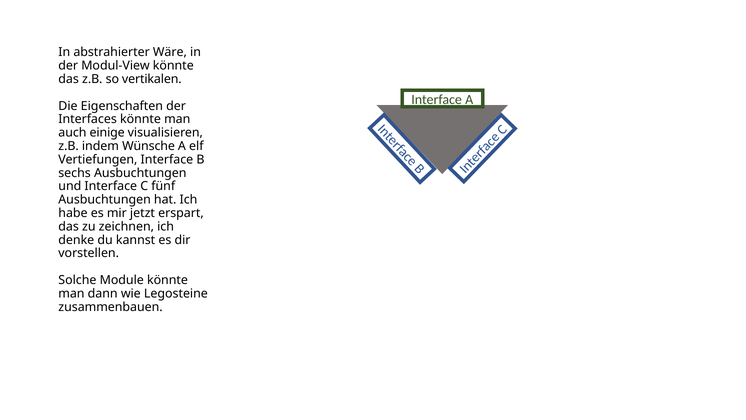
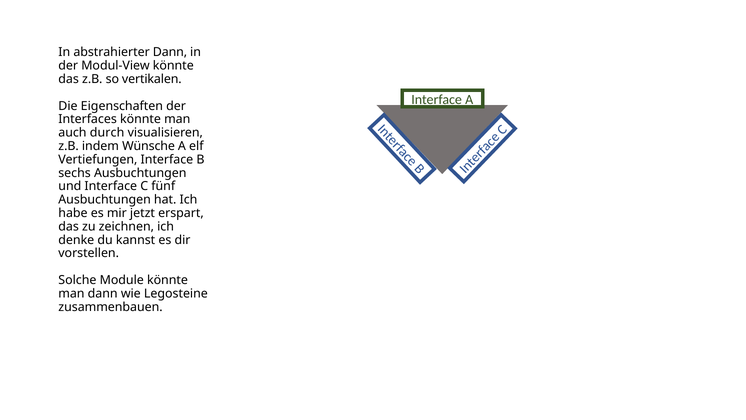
abstrahierter Wäre: Wäre -> Dann (170, 52)
einige: einige -> durch (107, 133)
